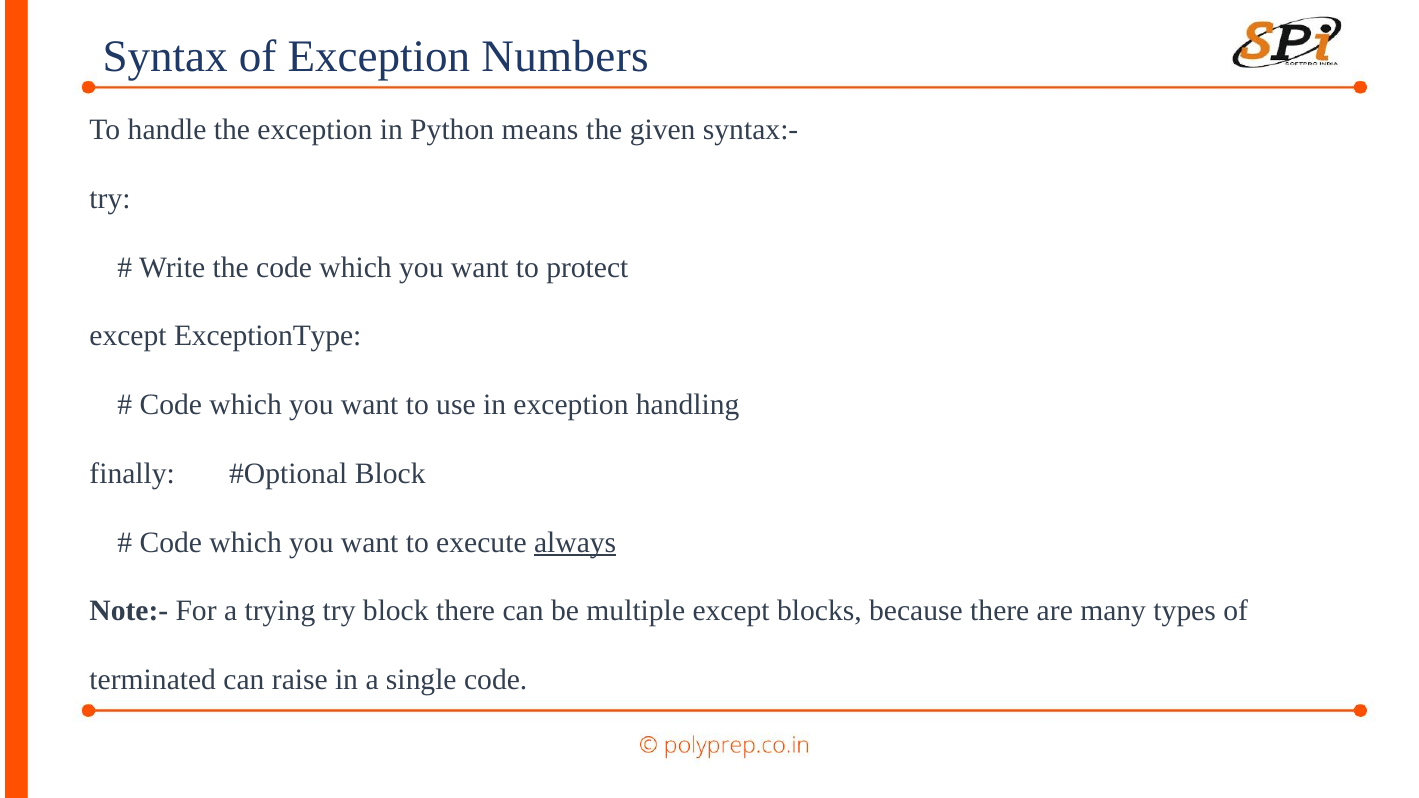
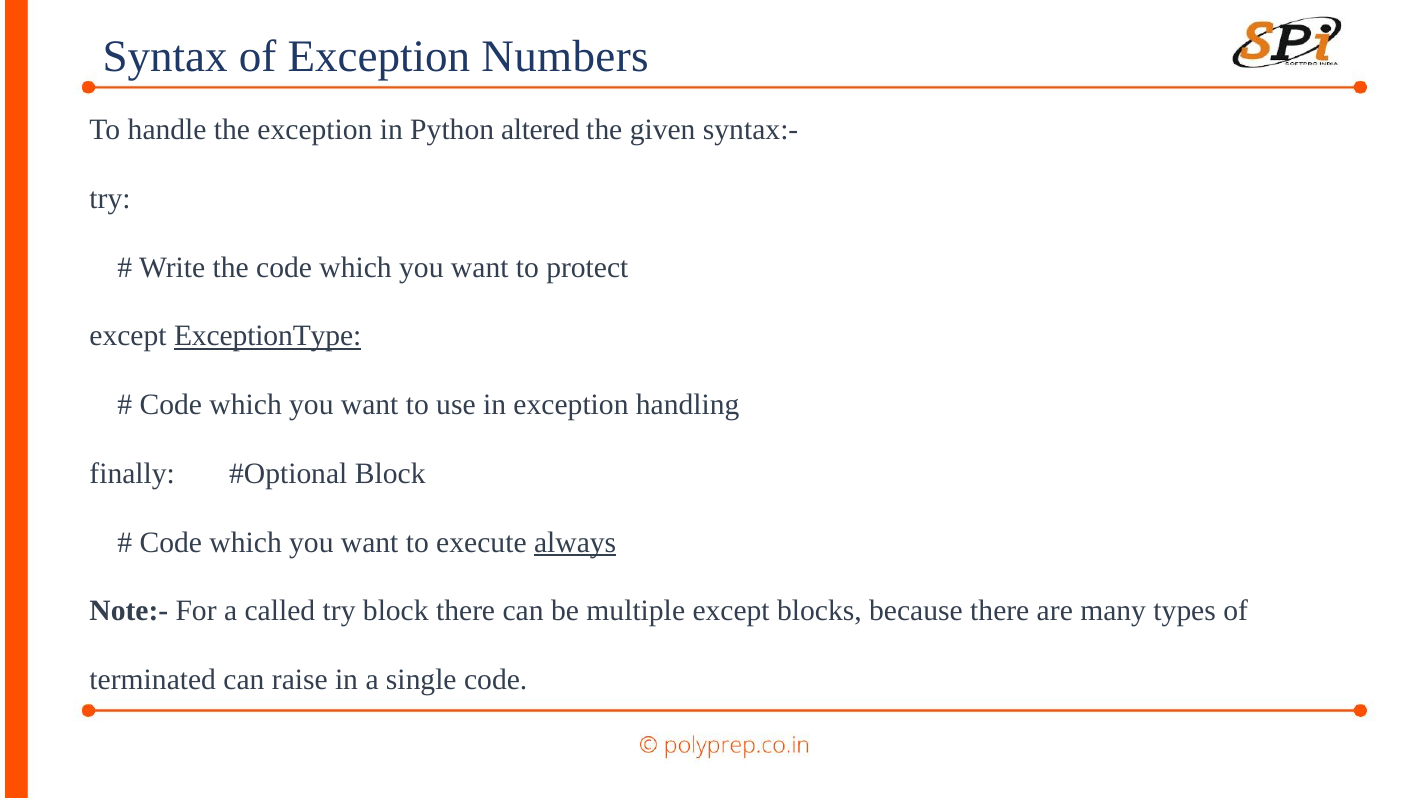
means: means -> altered (540, 130)
ExceptionType underline: none -> present (268, 336)
trying: trying -> called (280, 611)
